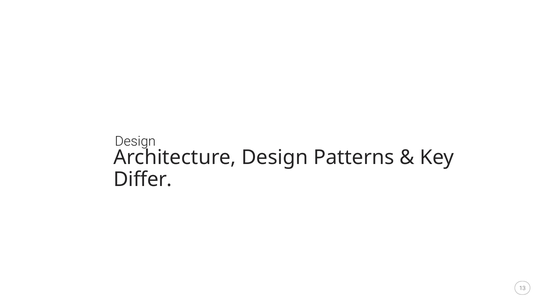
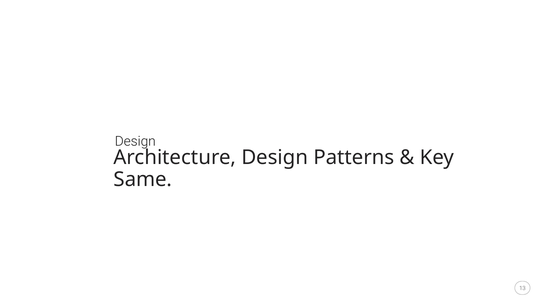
Differ: Differ -> Same (143, 180)
